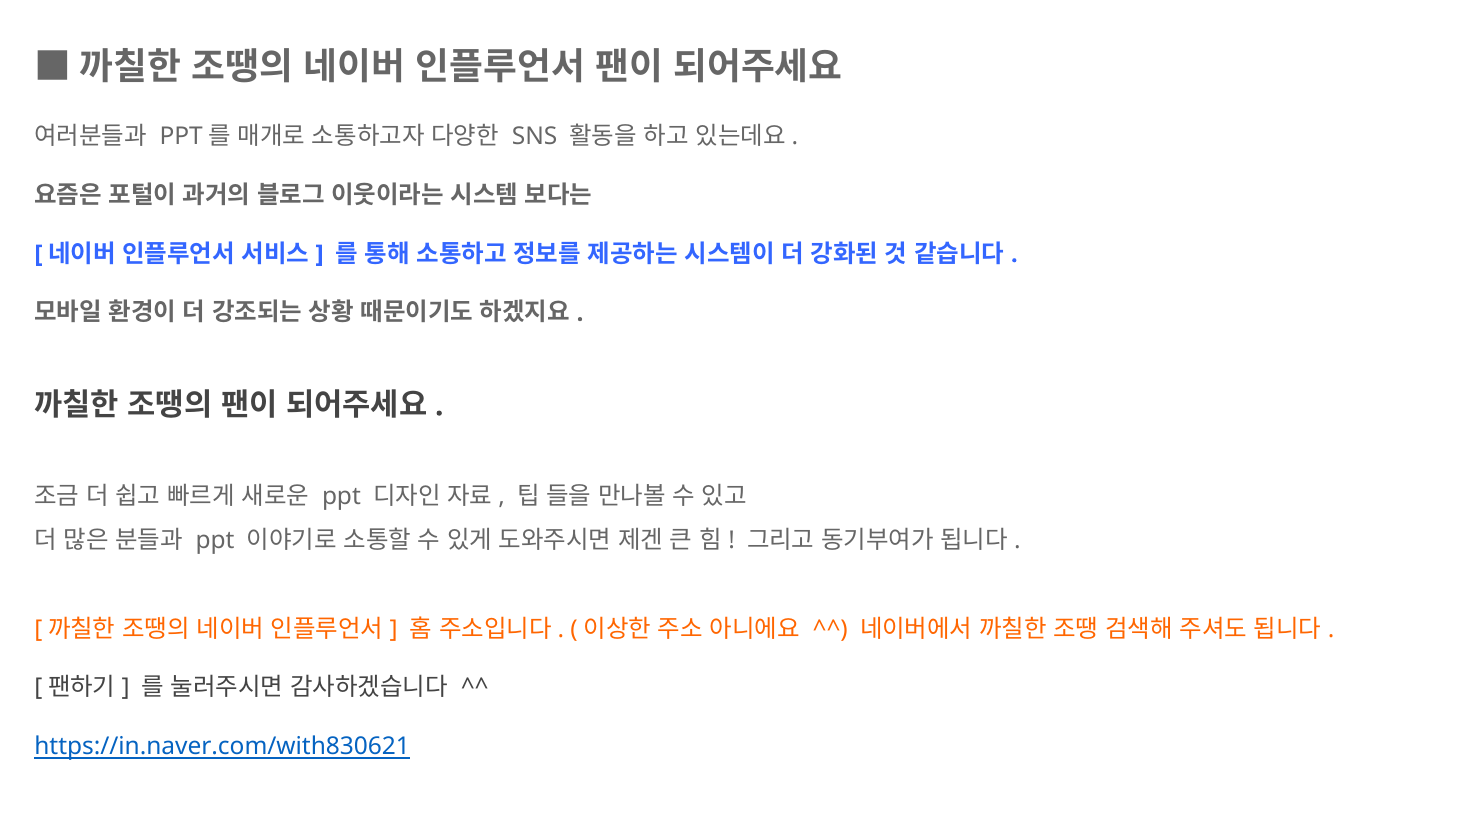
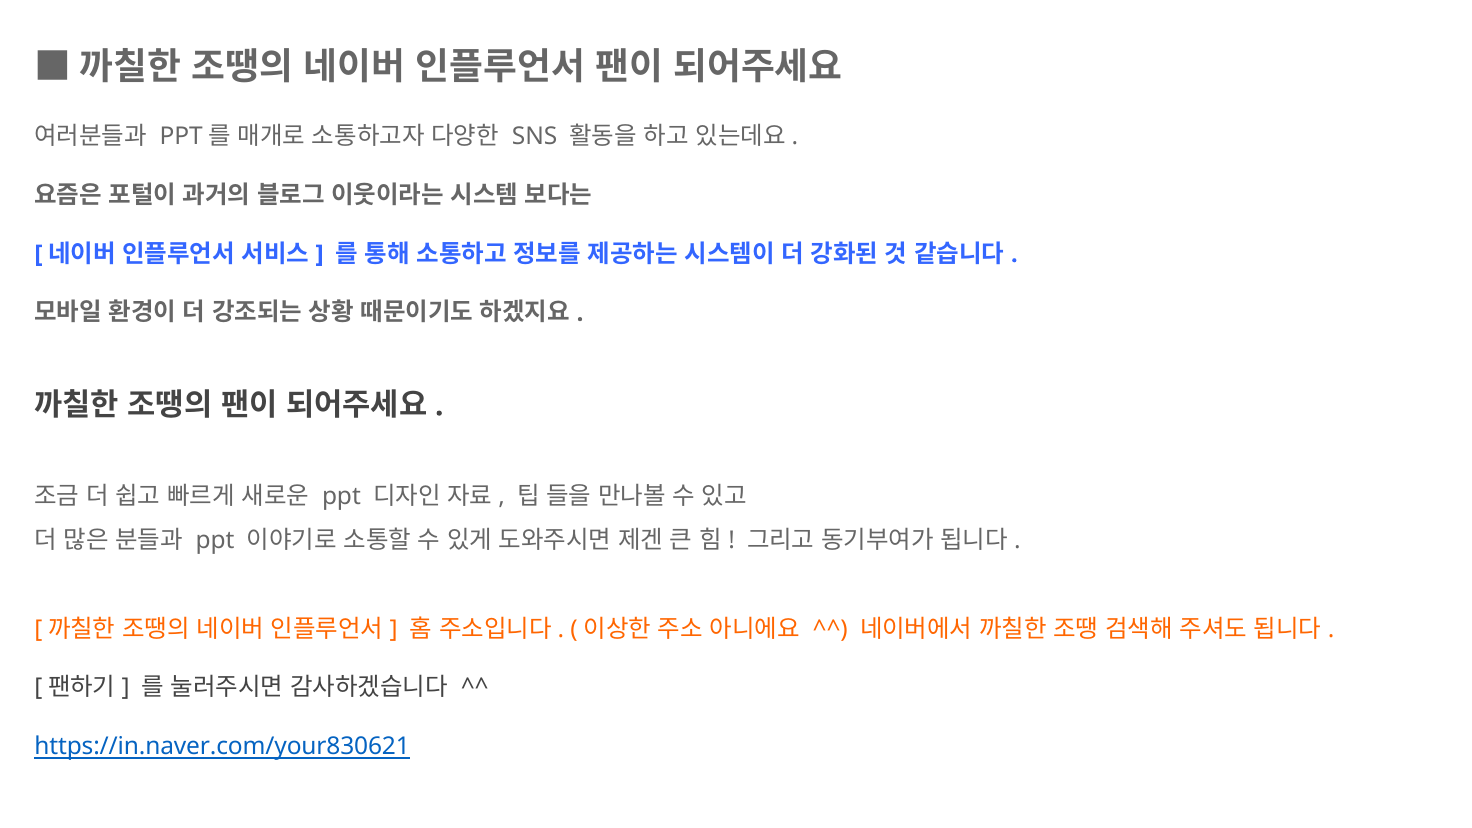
https://in.naver.com/with830621: https://in.naver.com/with830621 -> https://in.naver.com/your830621 (222, 747)
